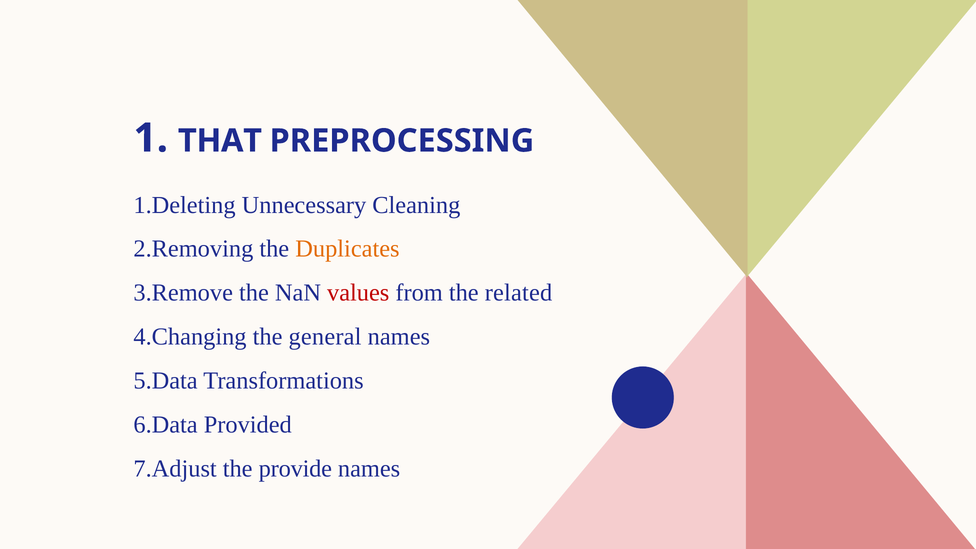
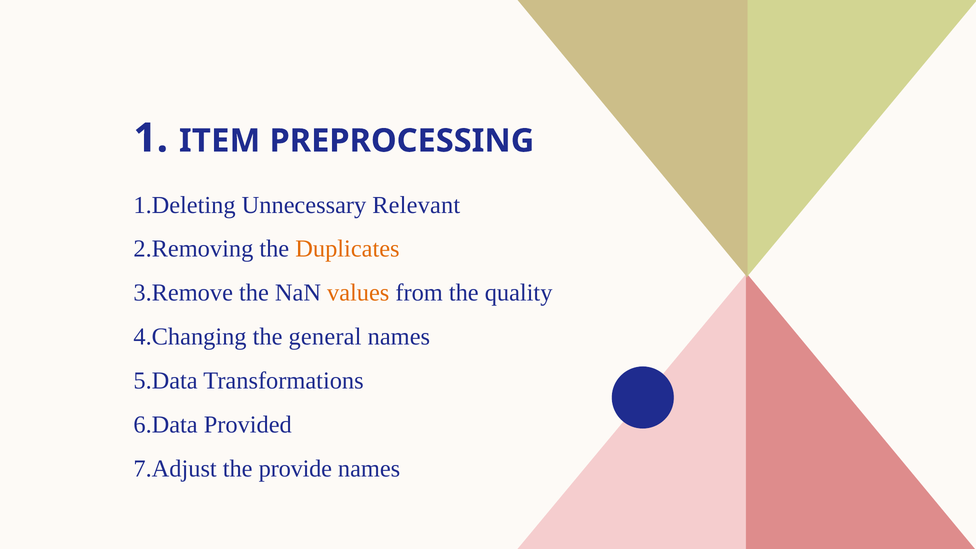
THAT: THAT -> ITEM (220, 141)
Cleaning: Cleaning -> Relevant (416, 205)
values colour: red -> orange (358, 293)
related: related -> quality (519, 293)
